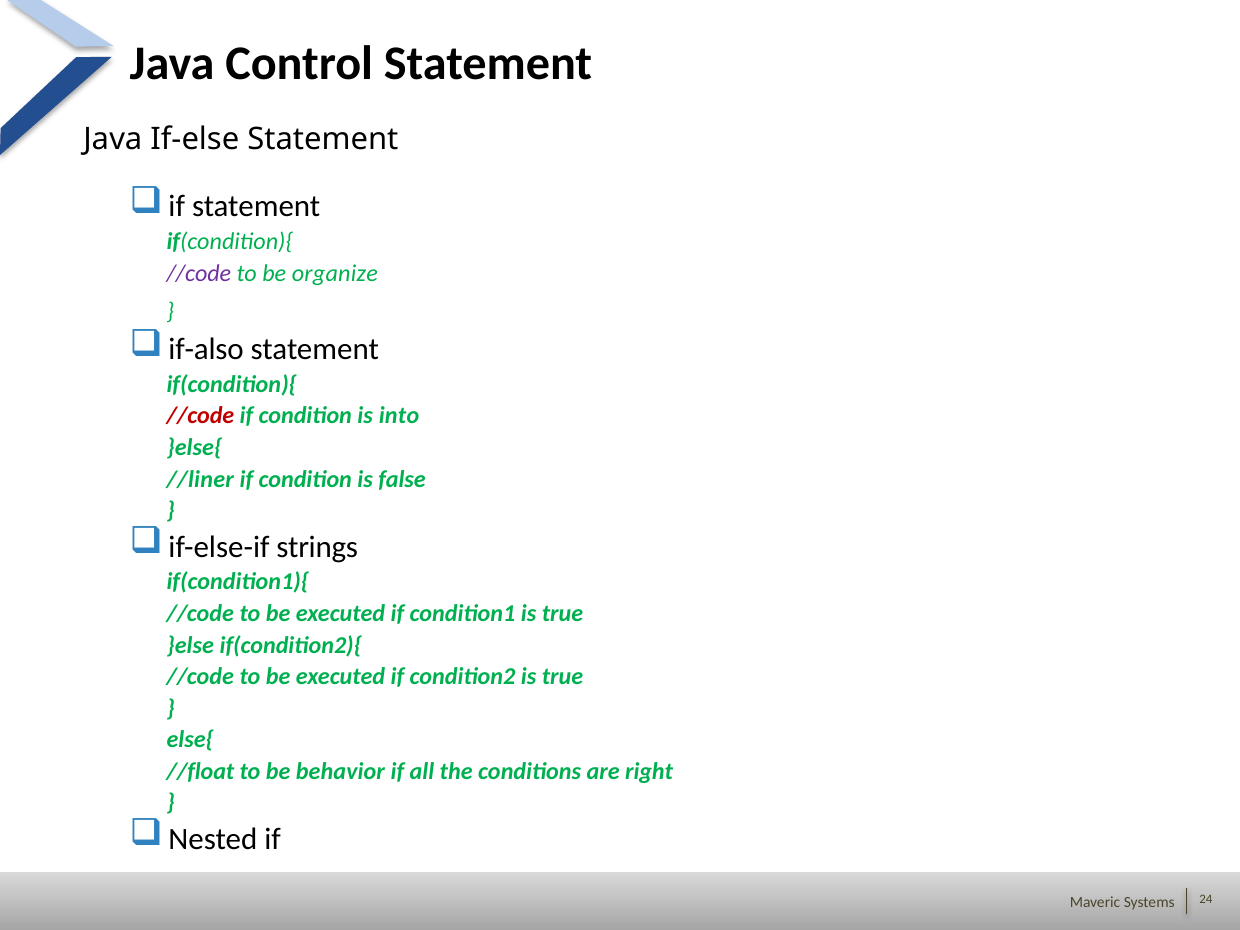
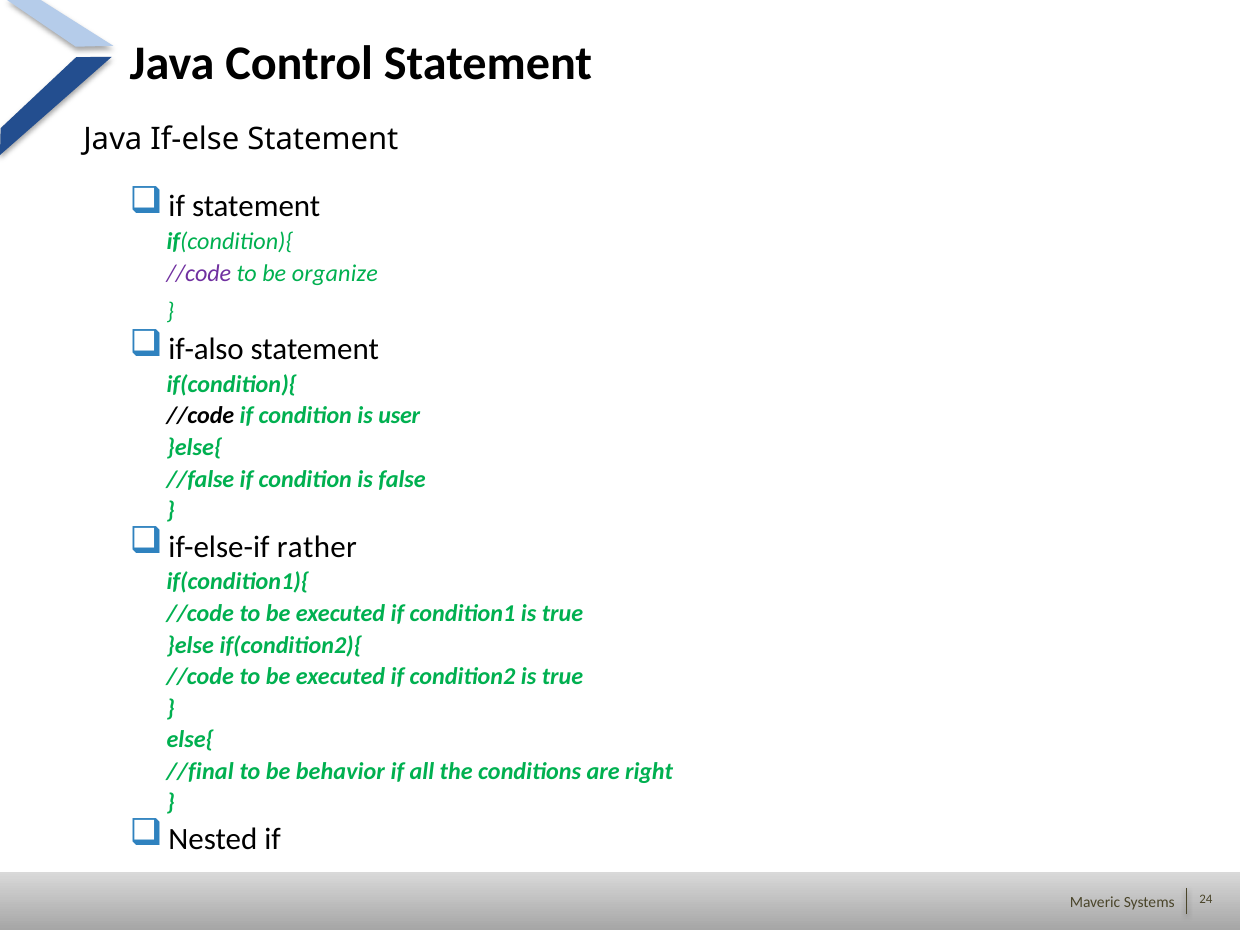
//code colour: red -> black (200, 416)
into: into -> user (399, 416)
//liner: //liner -> //false (200, 479)
strings: strings -> rather (317, 547)
//float: //float -> //final (200, 771)
